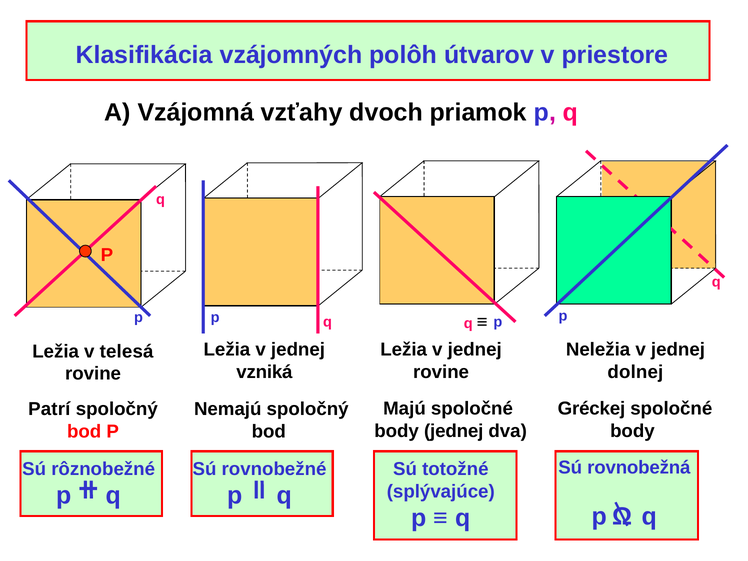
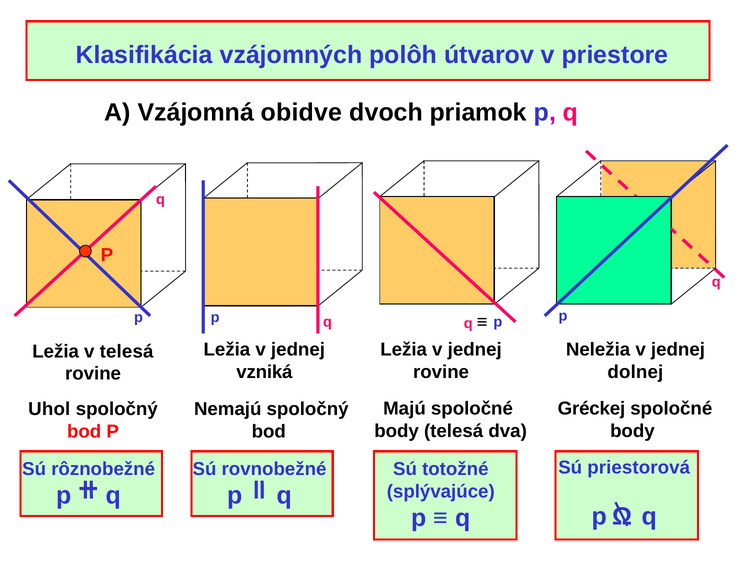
vzťahy: vzťahy -> obidve (302, 112)
Patrí: Patrí -> Uhol (49, 409)
body jednej: jednej -> telesá (454, 431)
rovnobežná: rovnobežná -> priestorová (639, 467)
